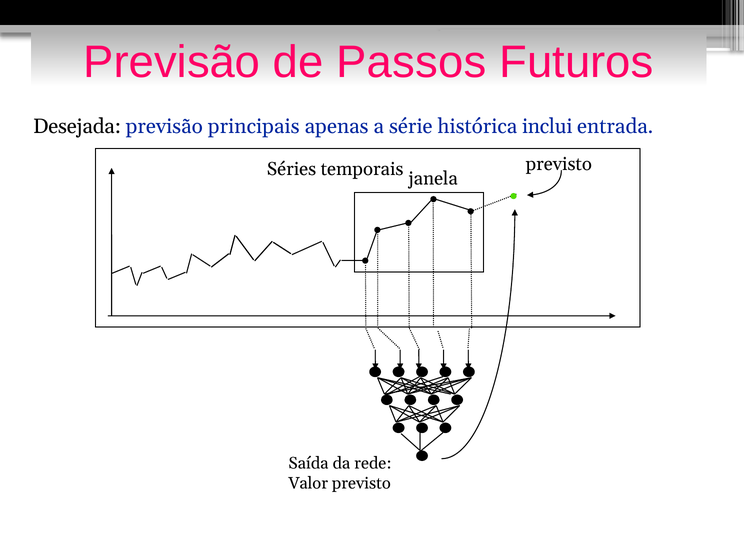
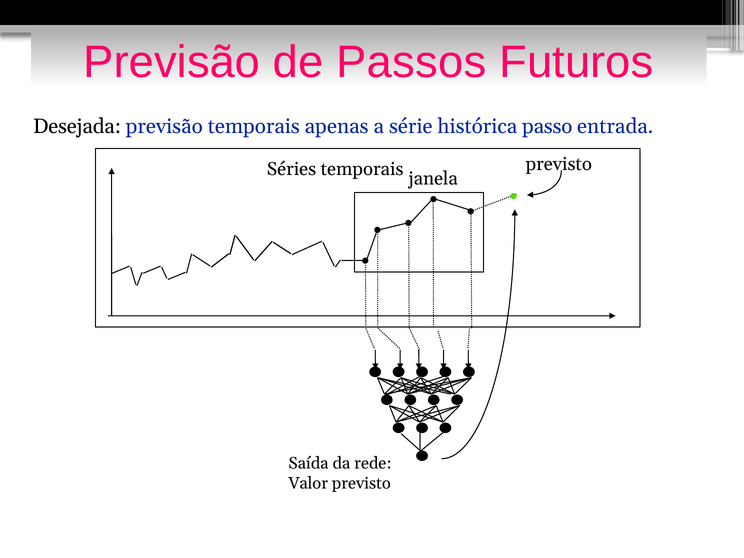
previsão principais: principais -> temporais (254, 126)
inclui: inclui -> passo (547, 126)
